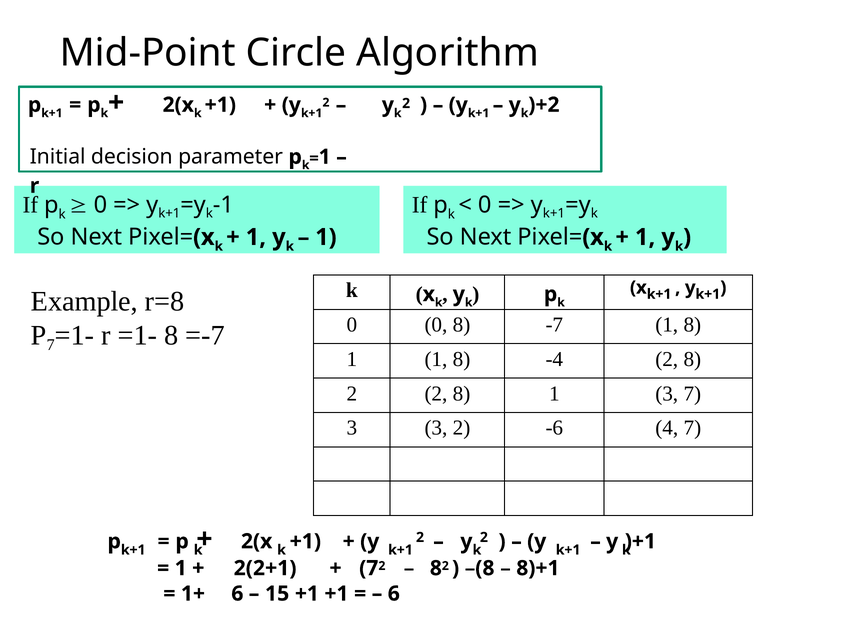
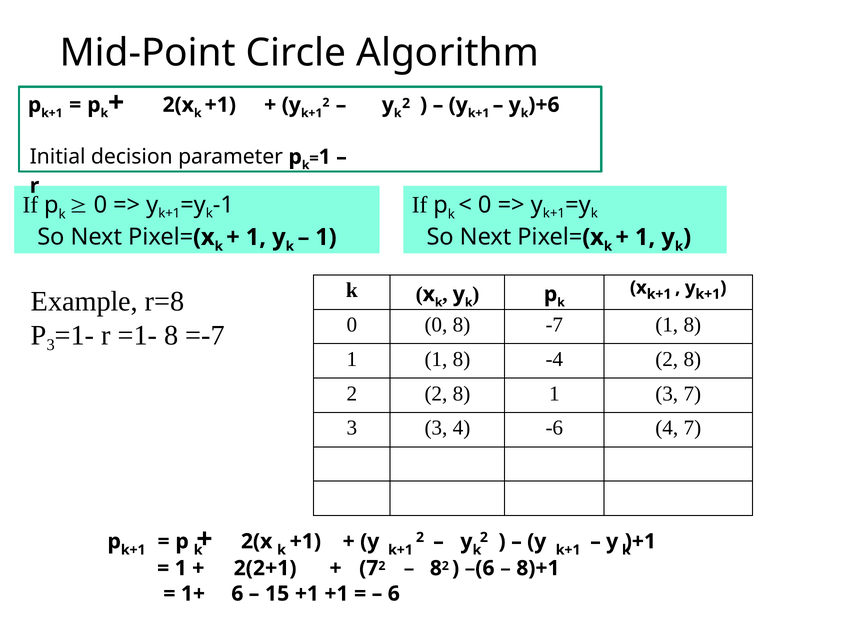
)+2: )+2 -> )+6 (544, 105)
P 7: 7 -> 3 (51, 345)
3 2: 2 -> 4 (462, 428)
–(8: –(8 -> –(6 (480, 569)
